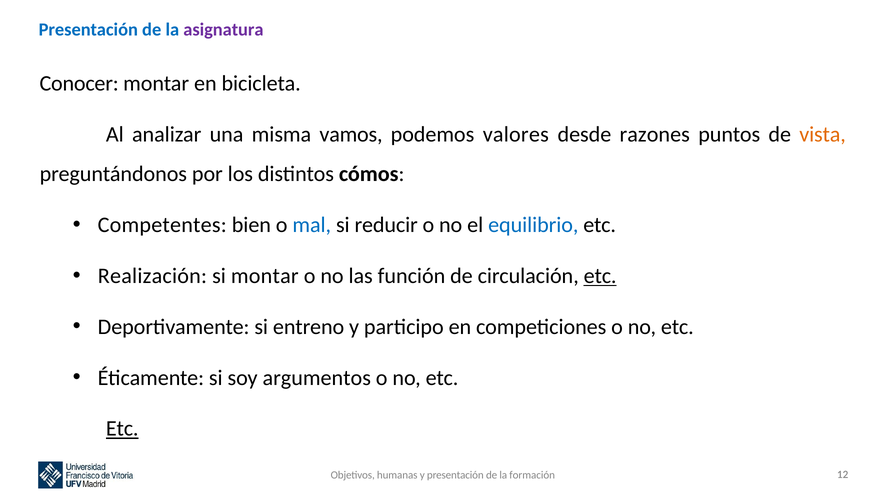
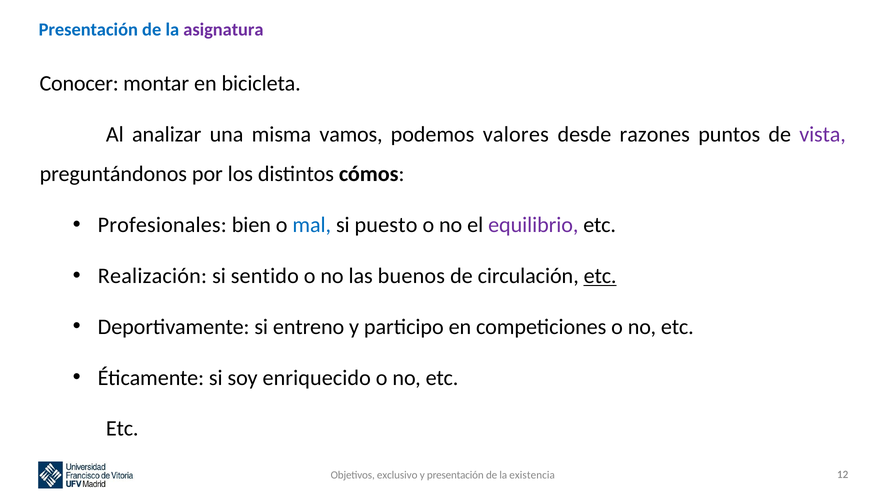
vista colour: orange -> purple (823, 134)
Competentes: Competentes -> Profesionales (162, 225)
reducir: reducir -> puesto (386, 225)
equilibrio colour: blue -> purple (533, 225)
si montar: montar -> sentido (265, 276)
función: función -> buenos (411, 276)
argumentos: argumentos -> enriquecido (317, 378)
Etc underline: present -> none (122, 428)
humanas: humanas -> exclusivo (397, 475)
formación: formación -> existencia (532, 475)
